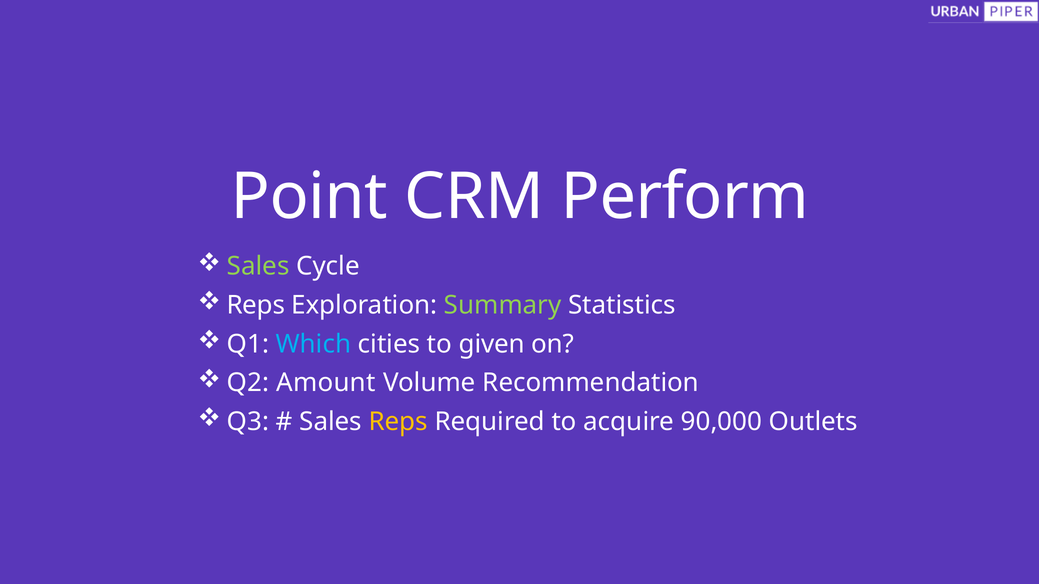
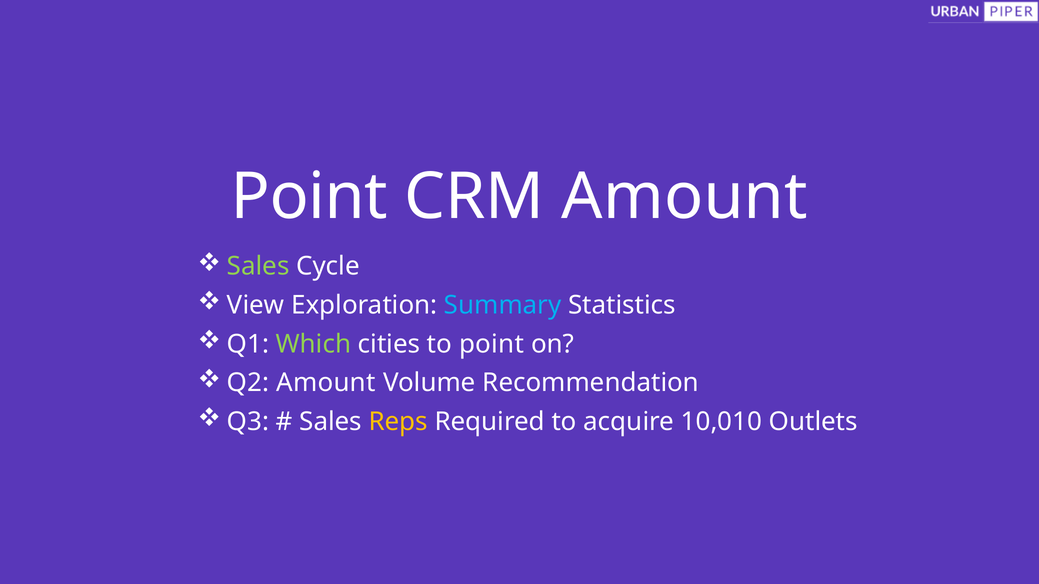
CRM Perform: Perform -> Amount (685, 197)
Reps: Reps -> View (256, 305)
Summary colour: light green -> light blue (503, 305)
Which colour: light blue -> light green (313, 344)
to given: given -> point (491, 344)
90,000: 90,000 -> 10,010 (721, 422)
